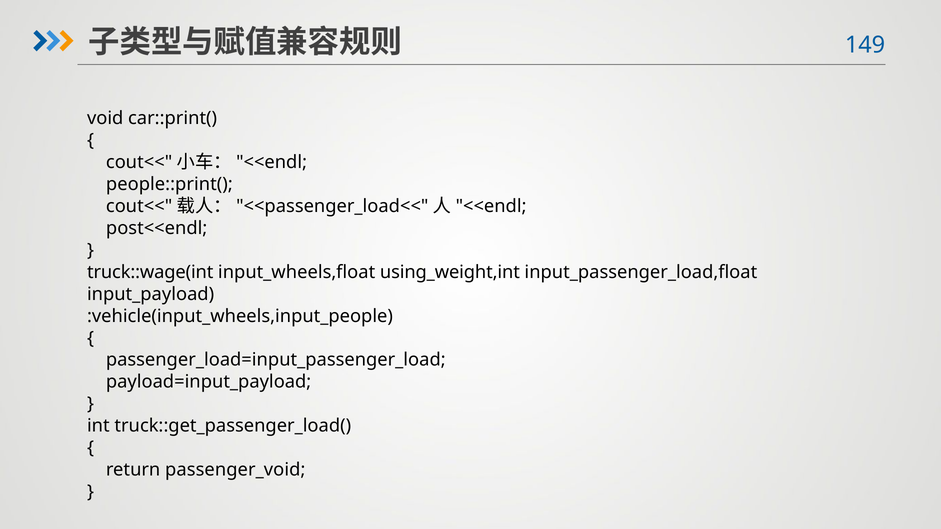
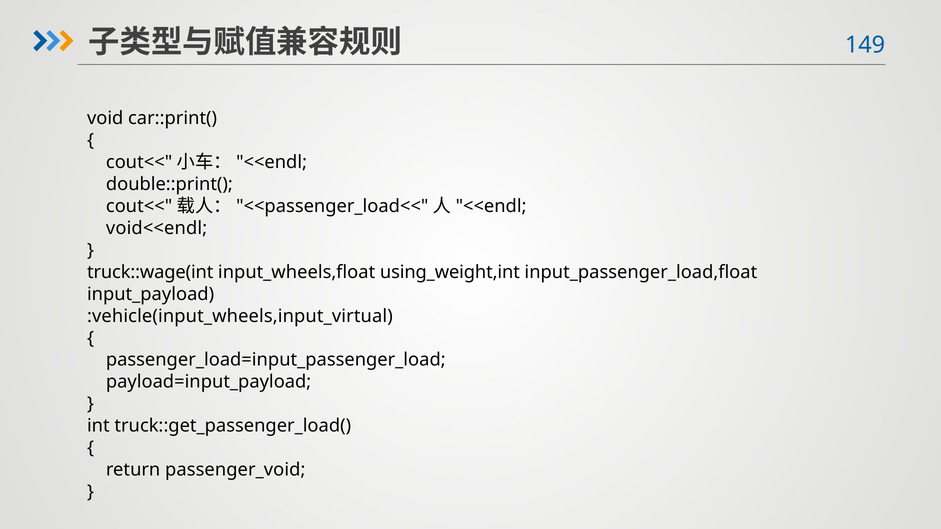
people::print(: people::print( -> double::print( (169, 184)
post<<endl: post<<endl -> void<<endl (157, 228)
:vehicle(input_wheels,input_people: :vehicle(input_wheels,input_people -> :vehicle(input_wheels,input_virtual (240, 316)
